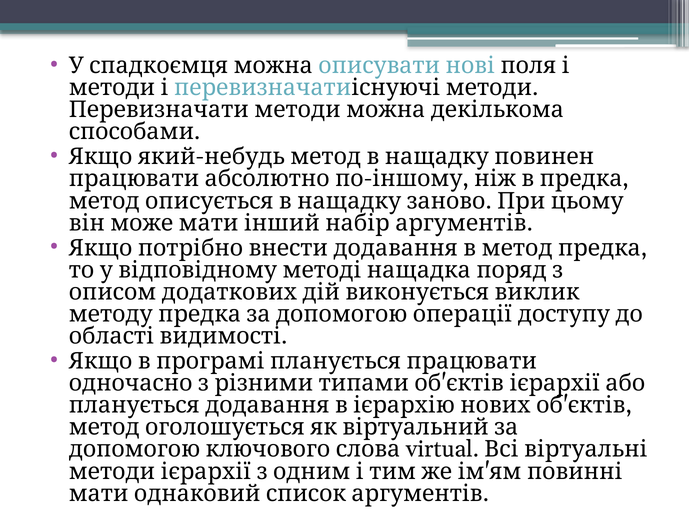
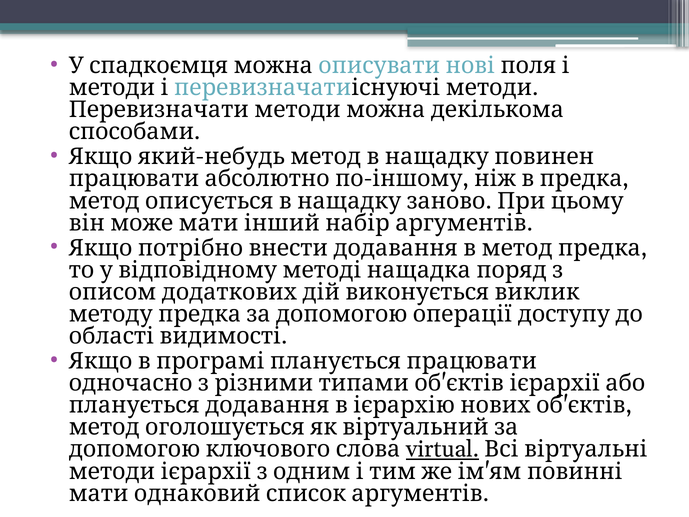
virtual underline: none -> present (442, 449)
